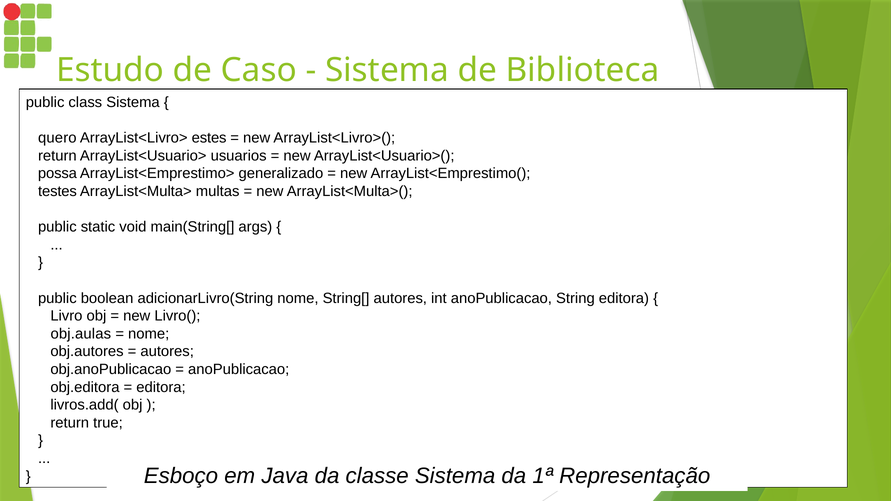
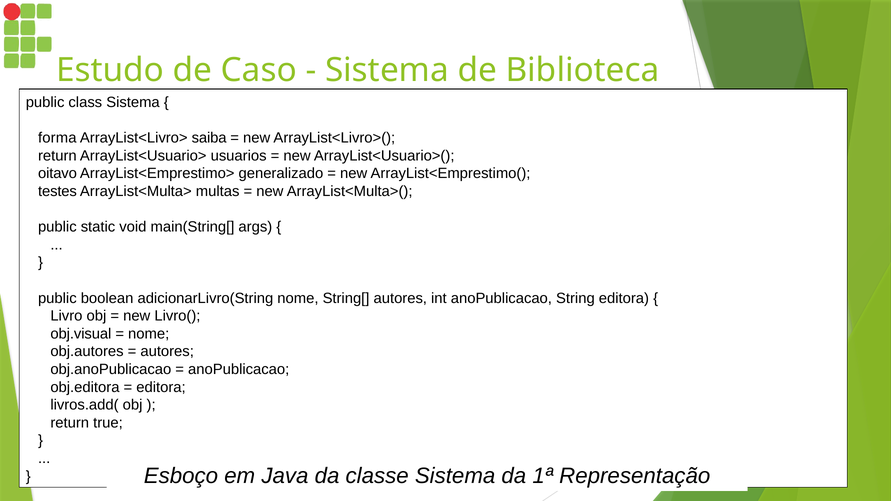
quero: quero -> forma (57, 138)
estes: estes -> saiba (209, 138)
possa: possa -> oitavo (57, 174)
obj.aulas: obj.aulas -> obj.visual (81, 334)
